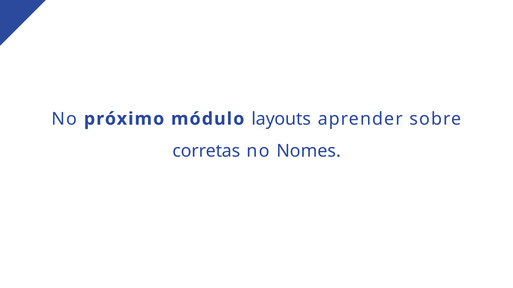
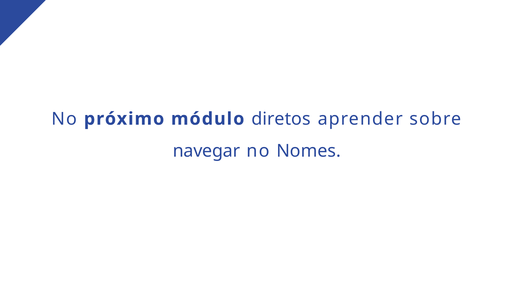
layouts: layouts -> diretos (281, 119)
corretas: corretas -> navegar (206, 151)
